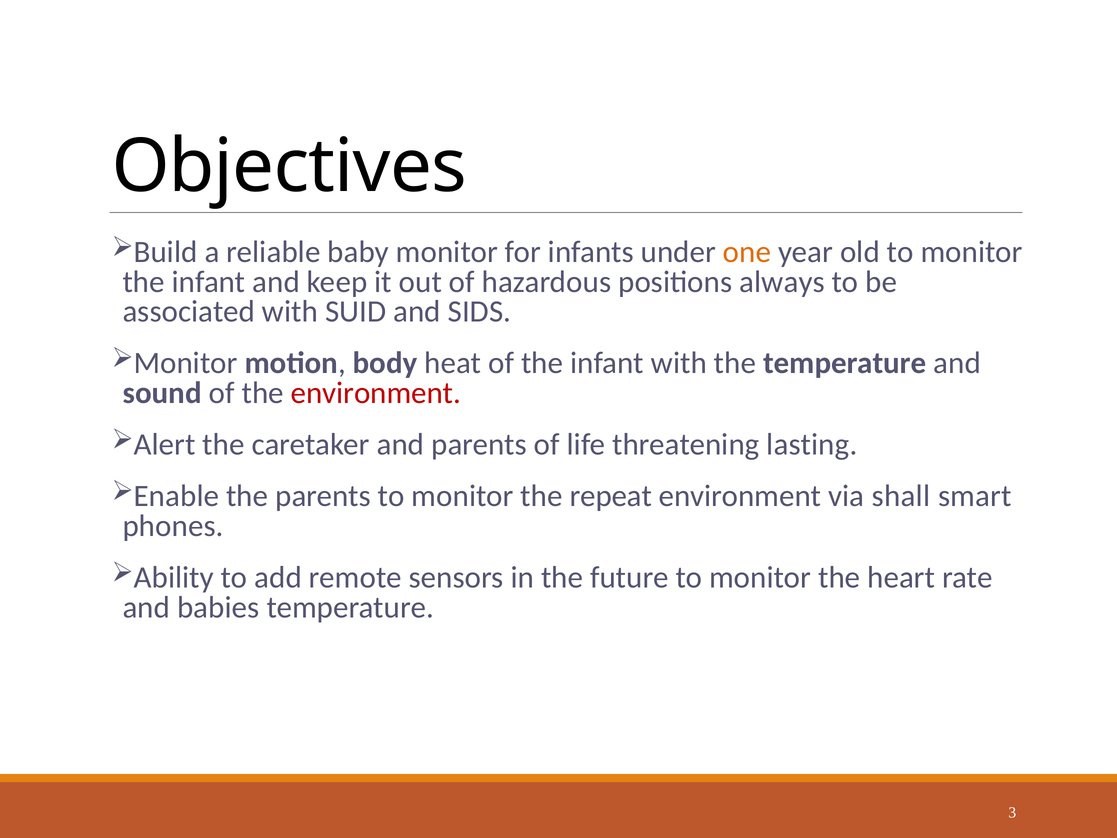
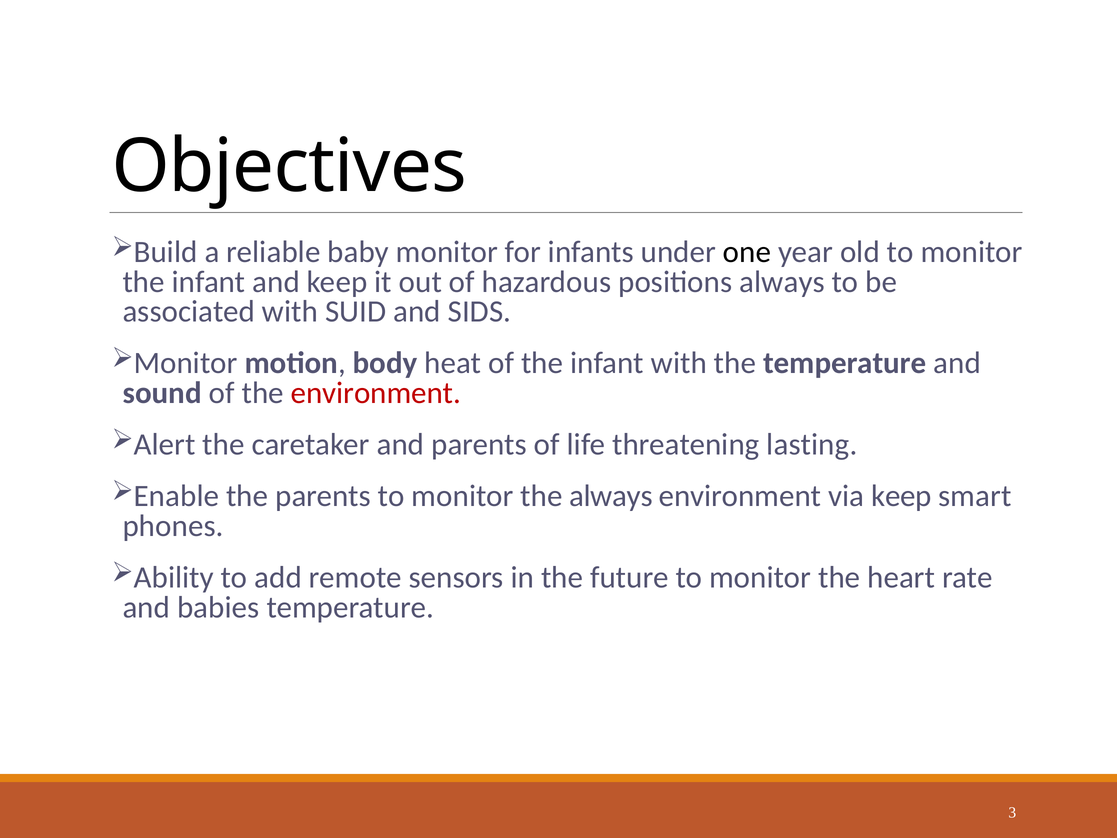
one colour: orange -> black (747, 252)
the repeat: repeat -> always (611, 496)
via shall: shall -> keep (901, 496)
